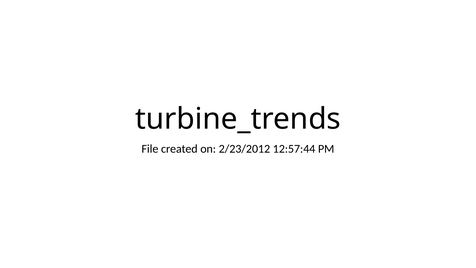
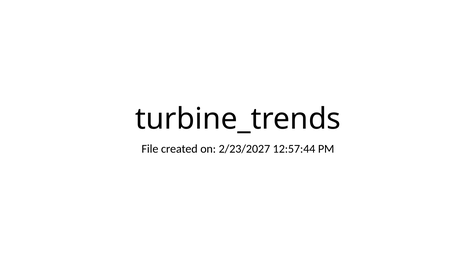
2/23/2012: 2/23/2012 -> 2/23/2027 (244, 149)
